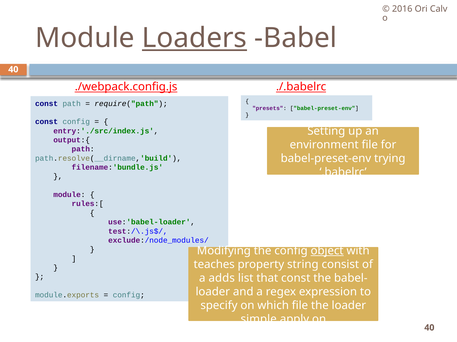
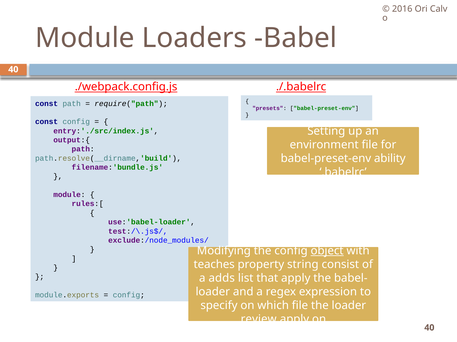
Loaders underline: present -> none (194, 38)
trying: trying -> ability (390, 159)
that const: const -> apply (296, 279)
simple: simple -> review (259, 320)
